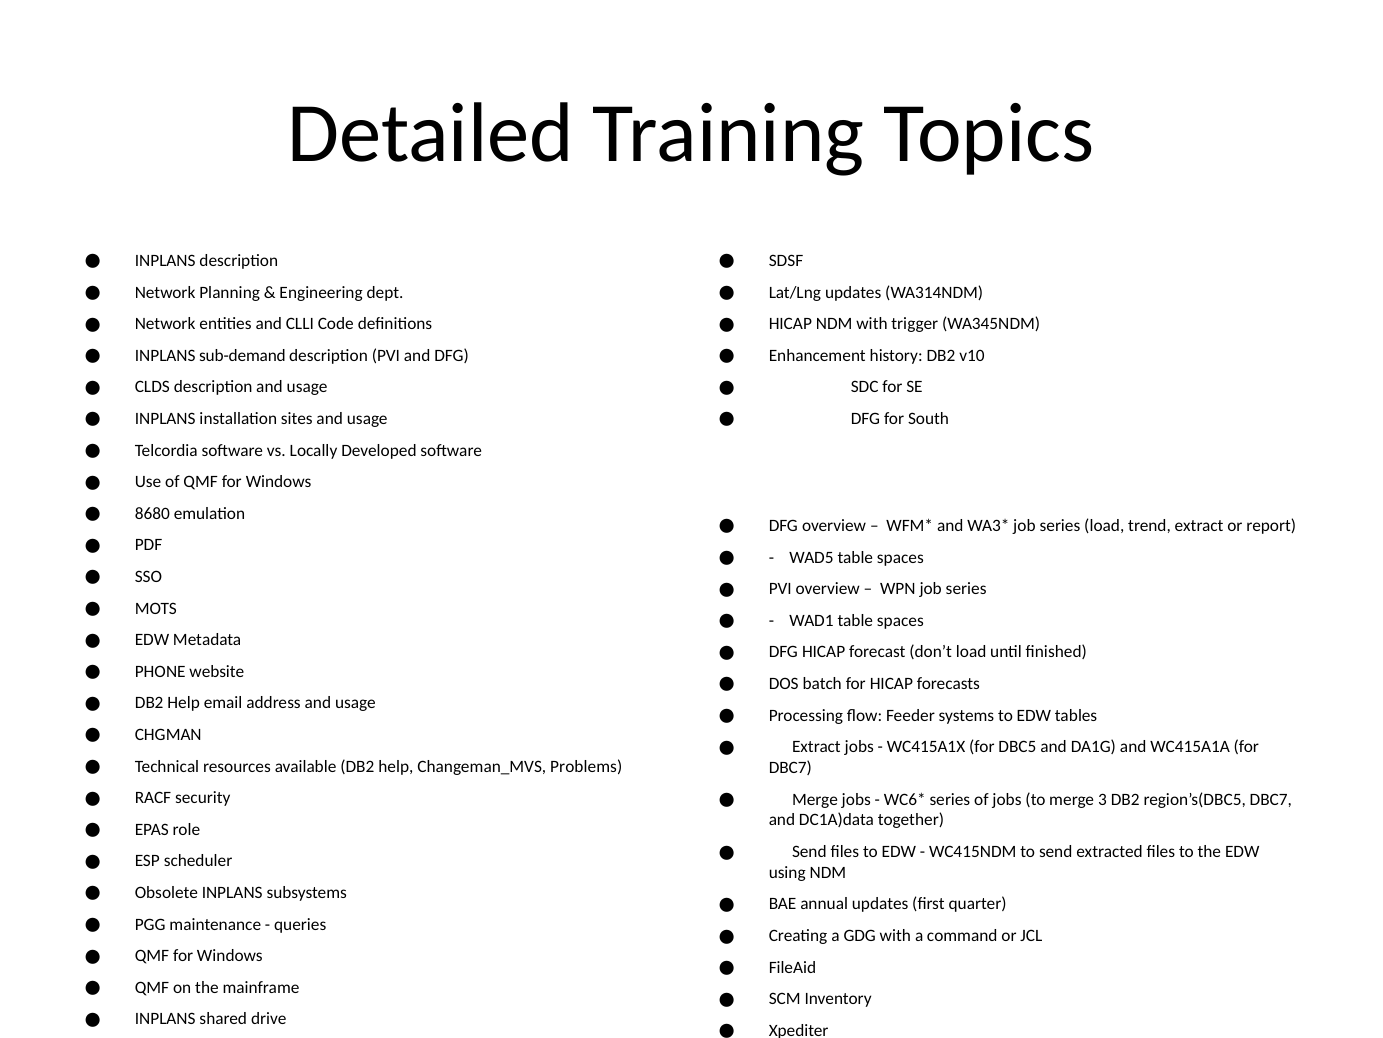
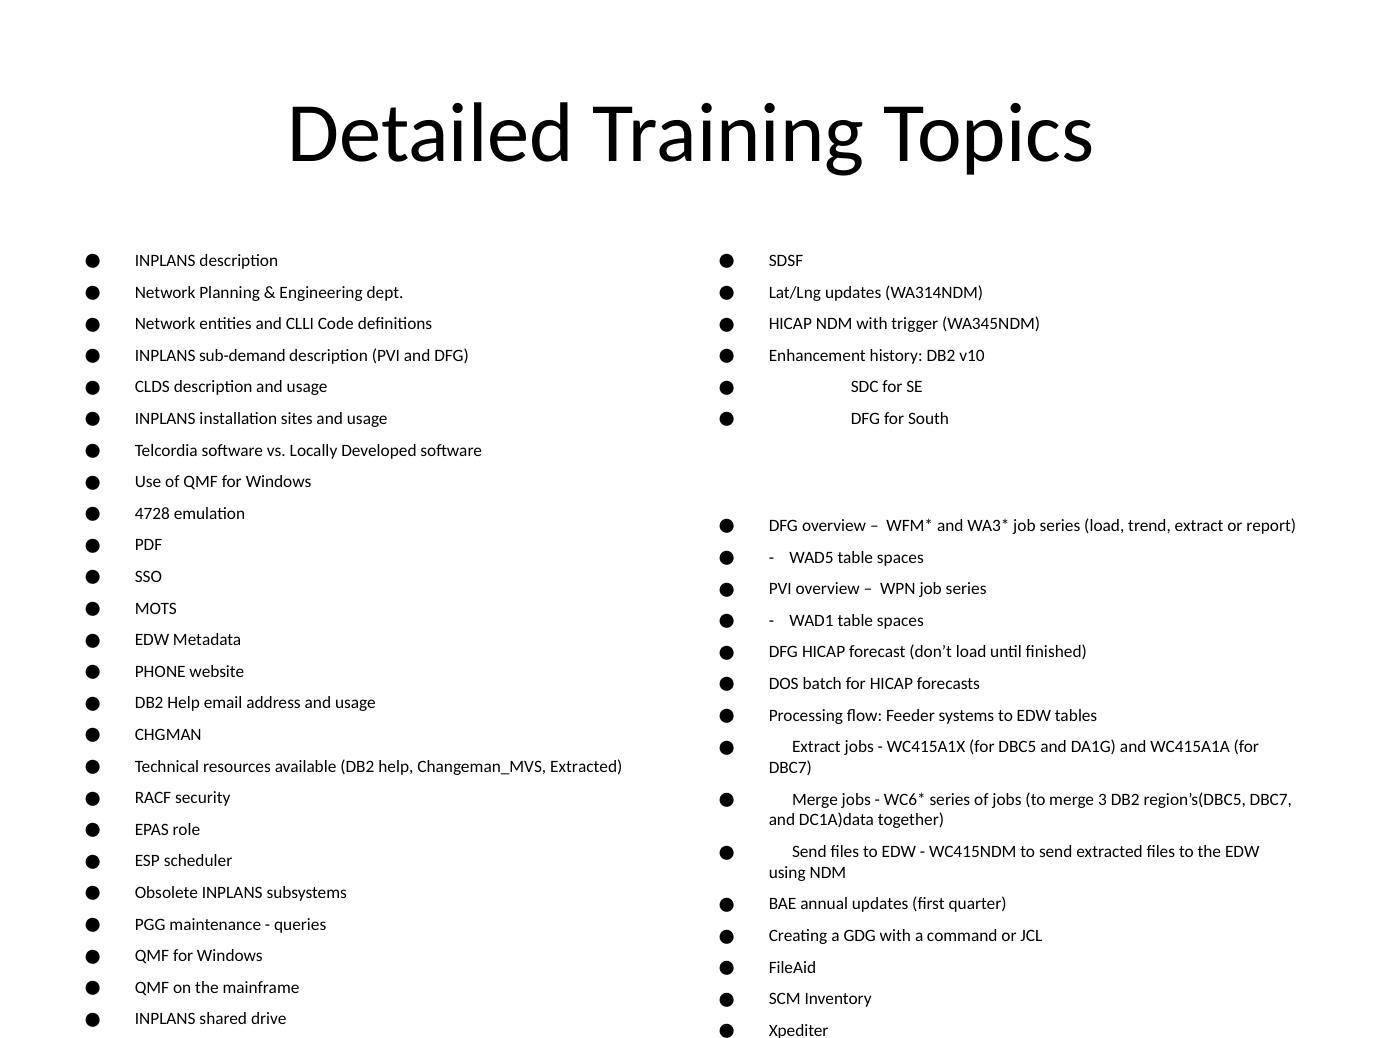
8680: 8680 -> 4728 (152, 513)
Changeman_MVS Problems: Problems -> Extracted (586, 766)
